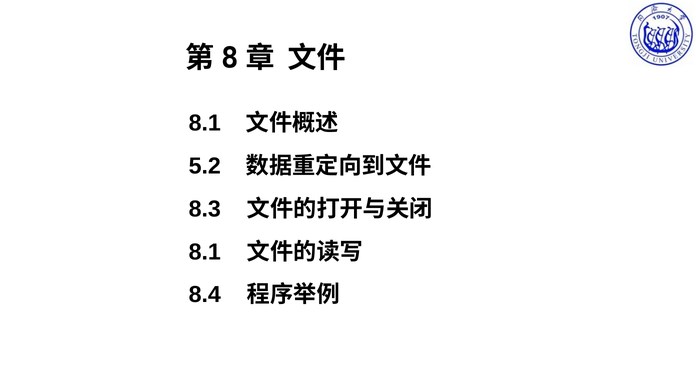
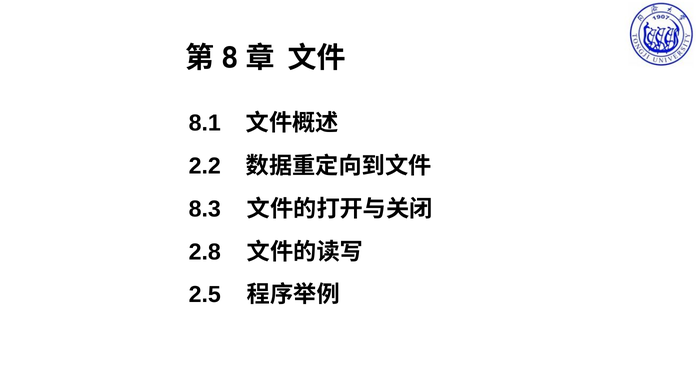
5.2: 5.2 -> 2.2 (205, 166)
8.1: 8.1 -> 2.8 (205, 252)
8.4: 8.4 -> 2.5 (205, 295)
